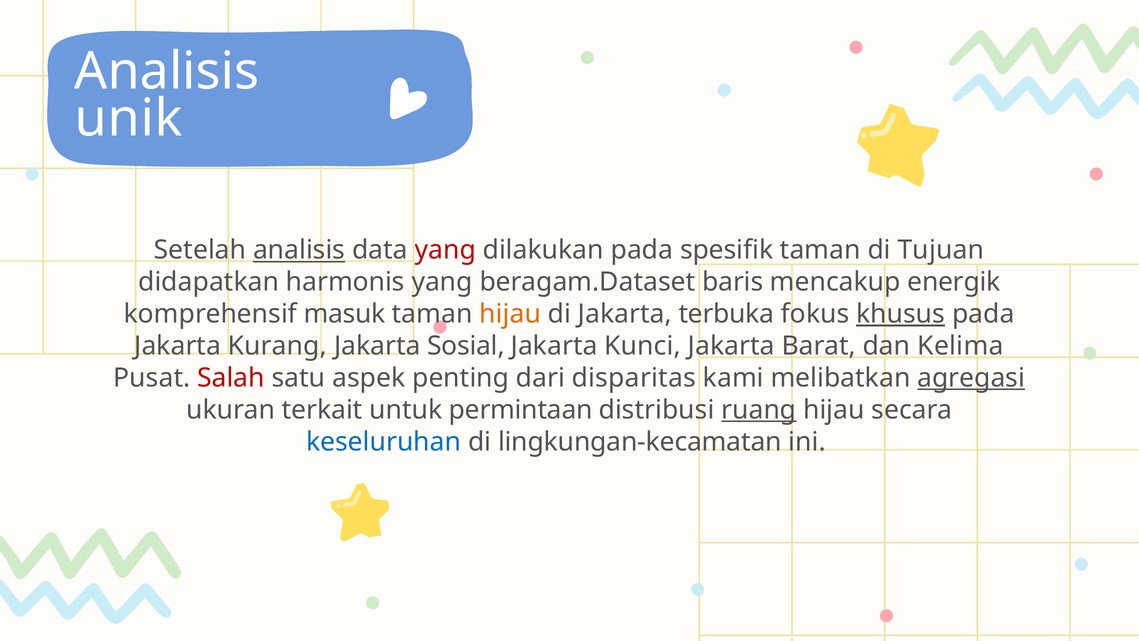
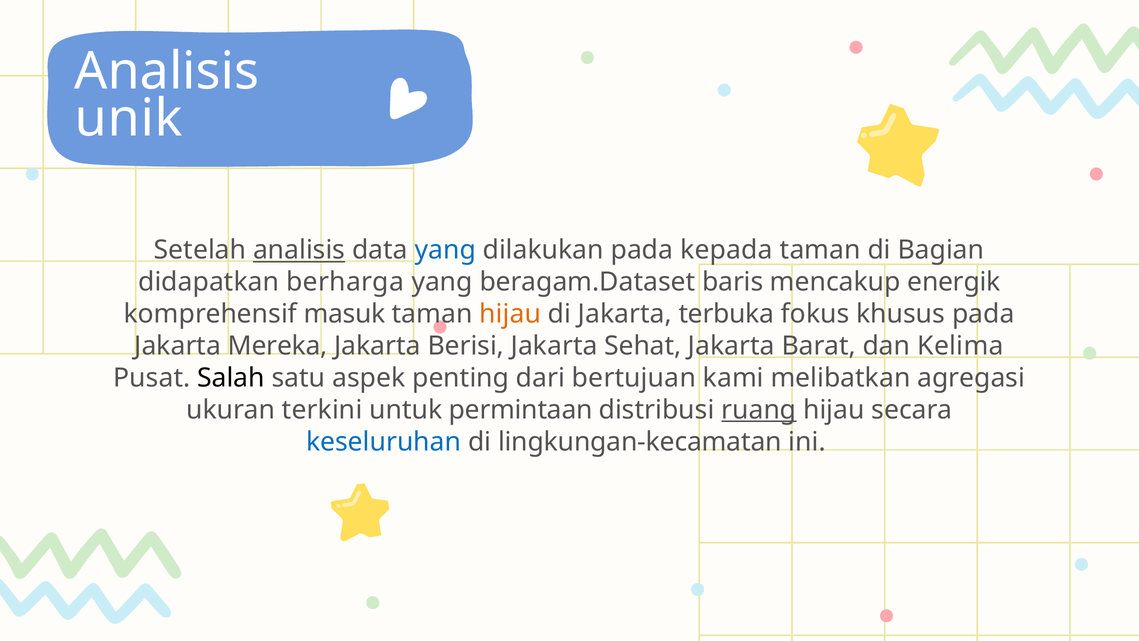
yang colour: red -> blue (445, 250)
spesifik: spesifik -> kepada (727, 250)
Tujuan: Tujuan -> Bagian (941, 250)
harmonis: harmonis -> berharga (345, 282)
khusus underline: present -> none (901, 314)
Kurang: Kurang -> Mereka (278, 346)
Sosial: Sosial -> Berisi (466, 346)
Kunci: Kunci -> Sehat (643, 346)
Salah colour: red -> black (231, 378)
disparitas: disparitas -> bertujuan (634, 378)
agregasi underline: present -> none (971, 378)
terkait: terkait -> terkini (322, 410)
